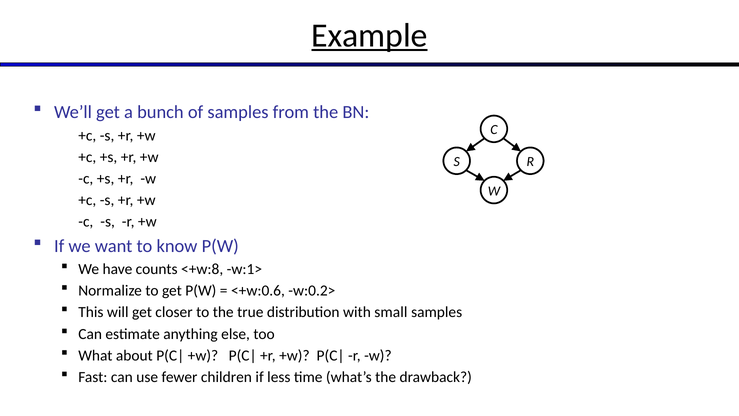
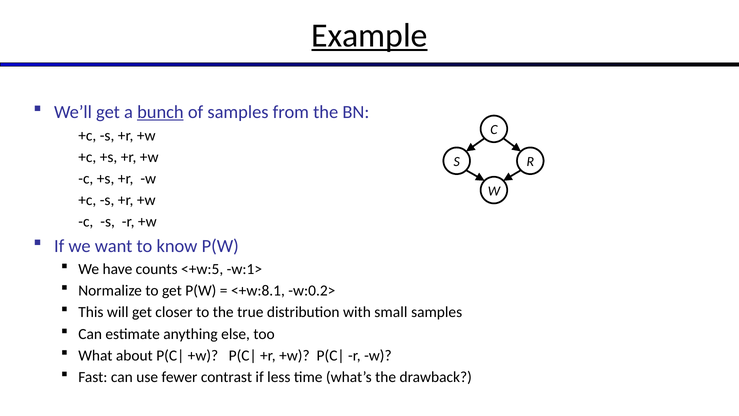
bunch underline: none -> present (160, 112)
<+w:8: <+w:8 -> <+w:5 (202, 269)
<+w:0.6: <+w:0.6 -> <+w:8.1 (258, 291)
children: children -> contrast (226, 377)
